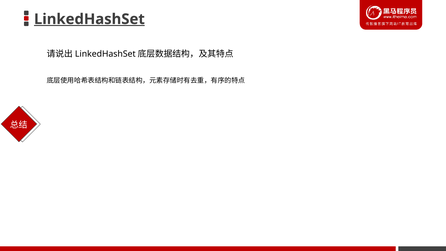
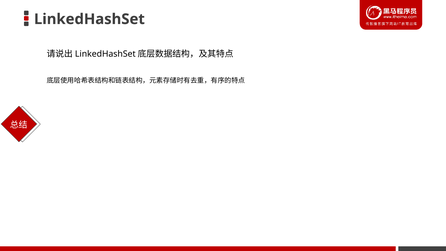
LinkedHashSet underline: present -> none (89, 19)
